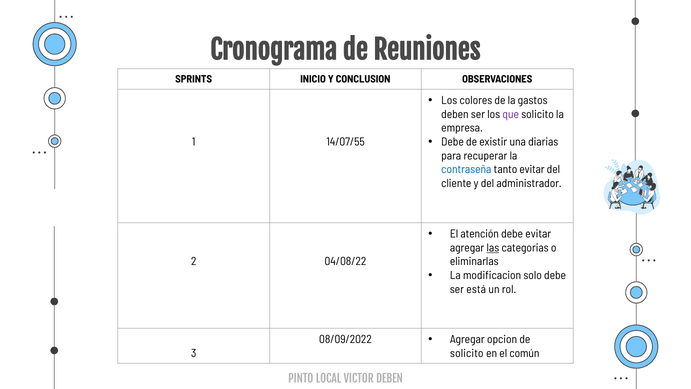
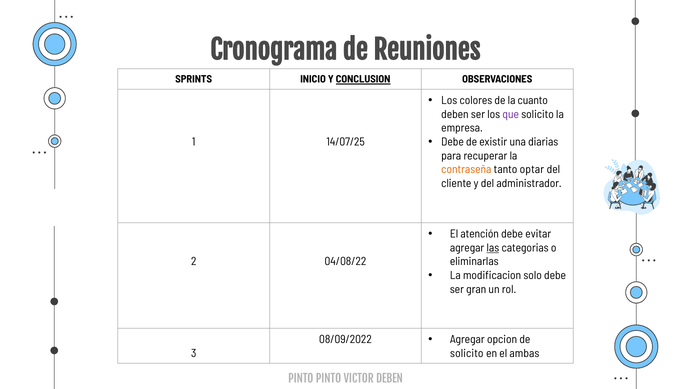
CONCLUSION underline: none -> present (363, 79)
gastos: gastos -> cuanto (533, 100)
14/07/55: 14/07/55 -> 14/07/25 (346, 142)
contraseña colour: blue -> orange (466, 169)
tanto evitar: evitar -> optar (532, 169)
está: está -> gran (476, 289)
común: común -> ambas (524, 353)
PINTO LOCAL: LOCAL -> PINTO (329, 379)
